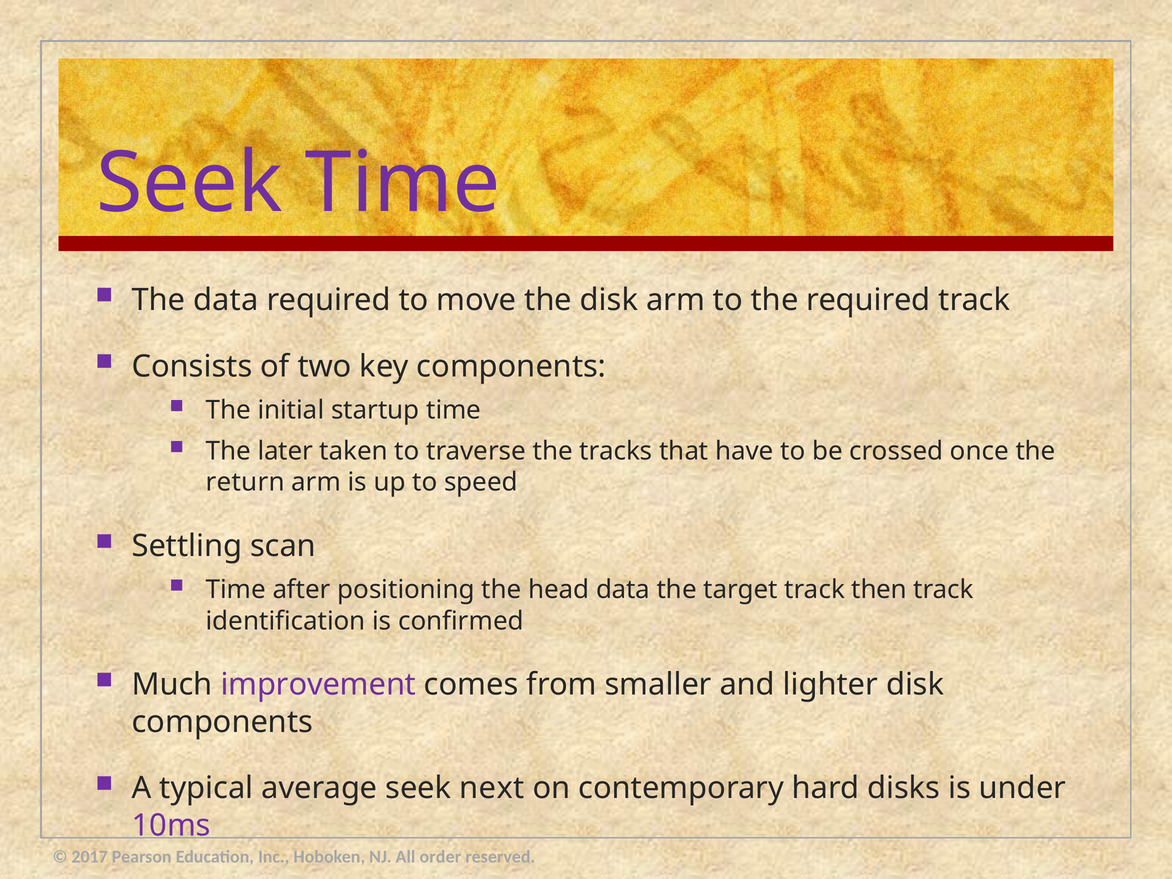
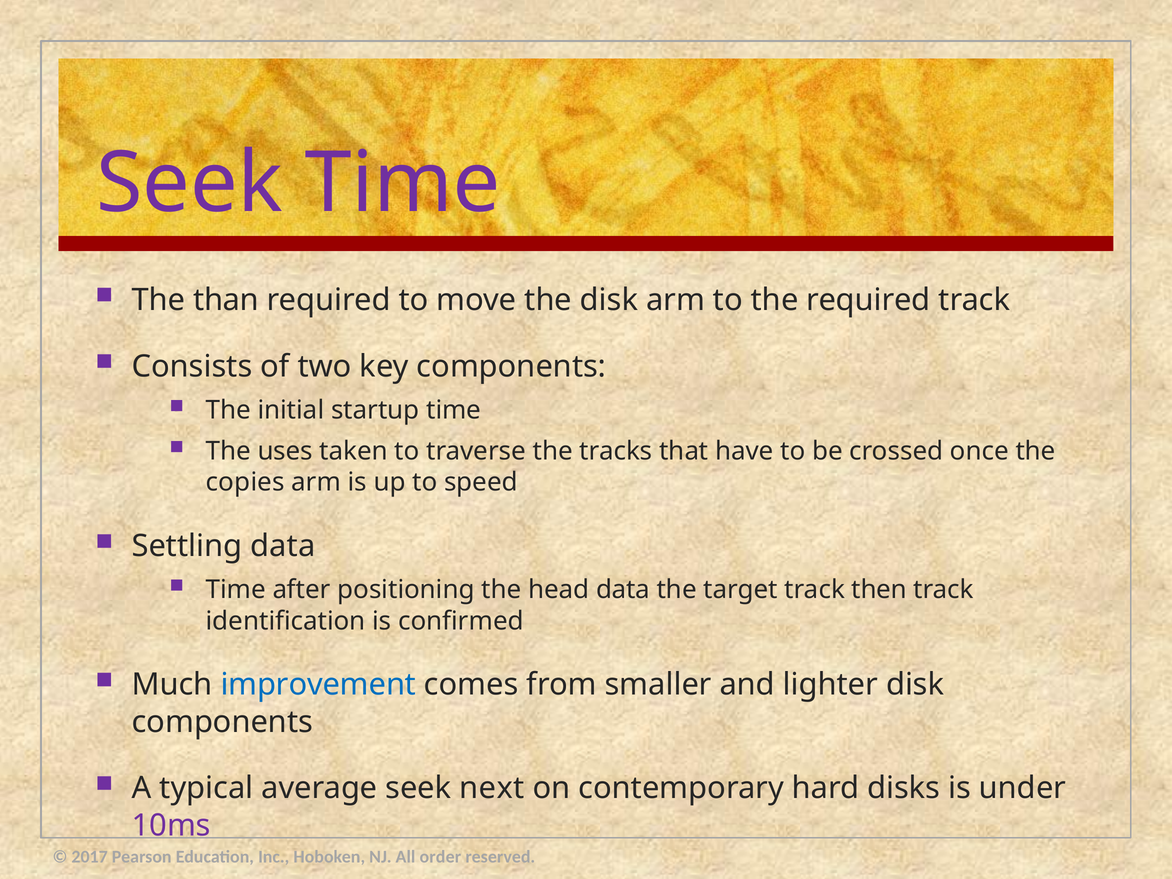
The data: data -> than (226, 300)
later: later -> uses (285, 451)
return: return -> copies (245, 482)
Settling scan: scan -> data (283, 546)
improvement colour: purple -> blue (318, 685)
